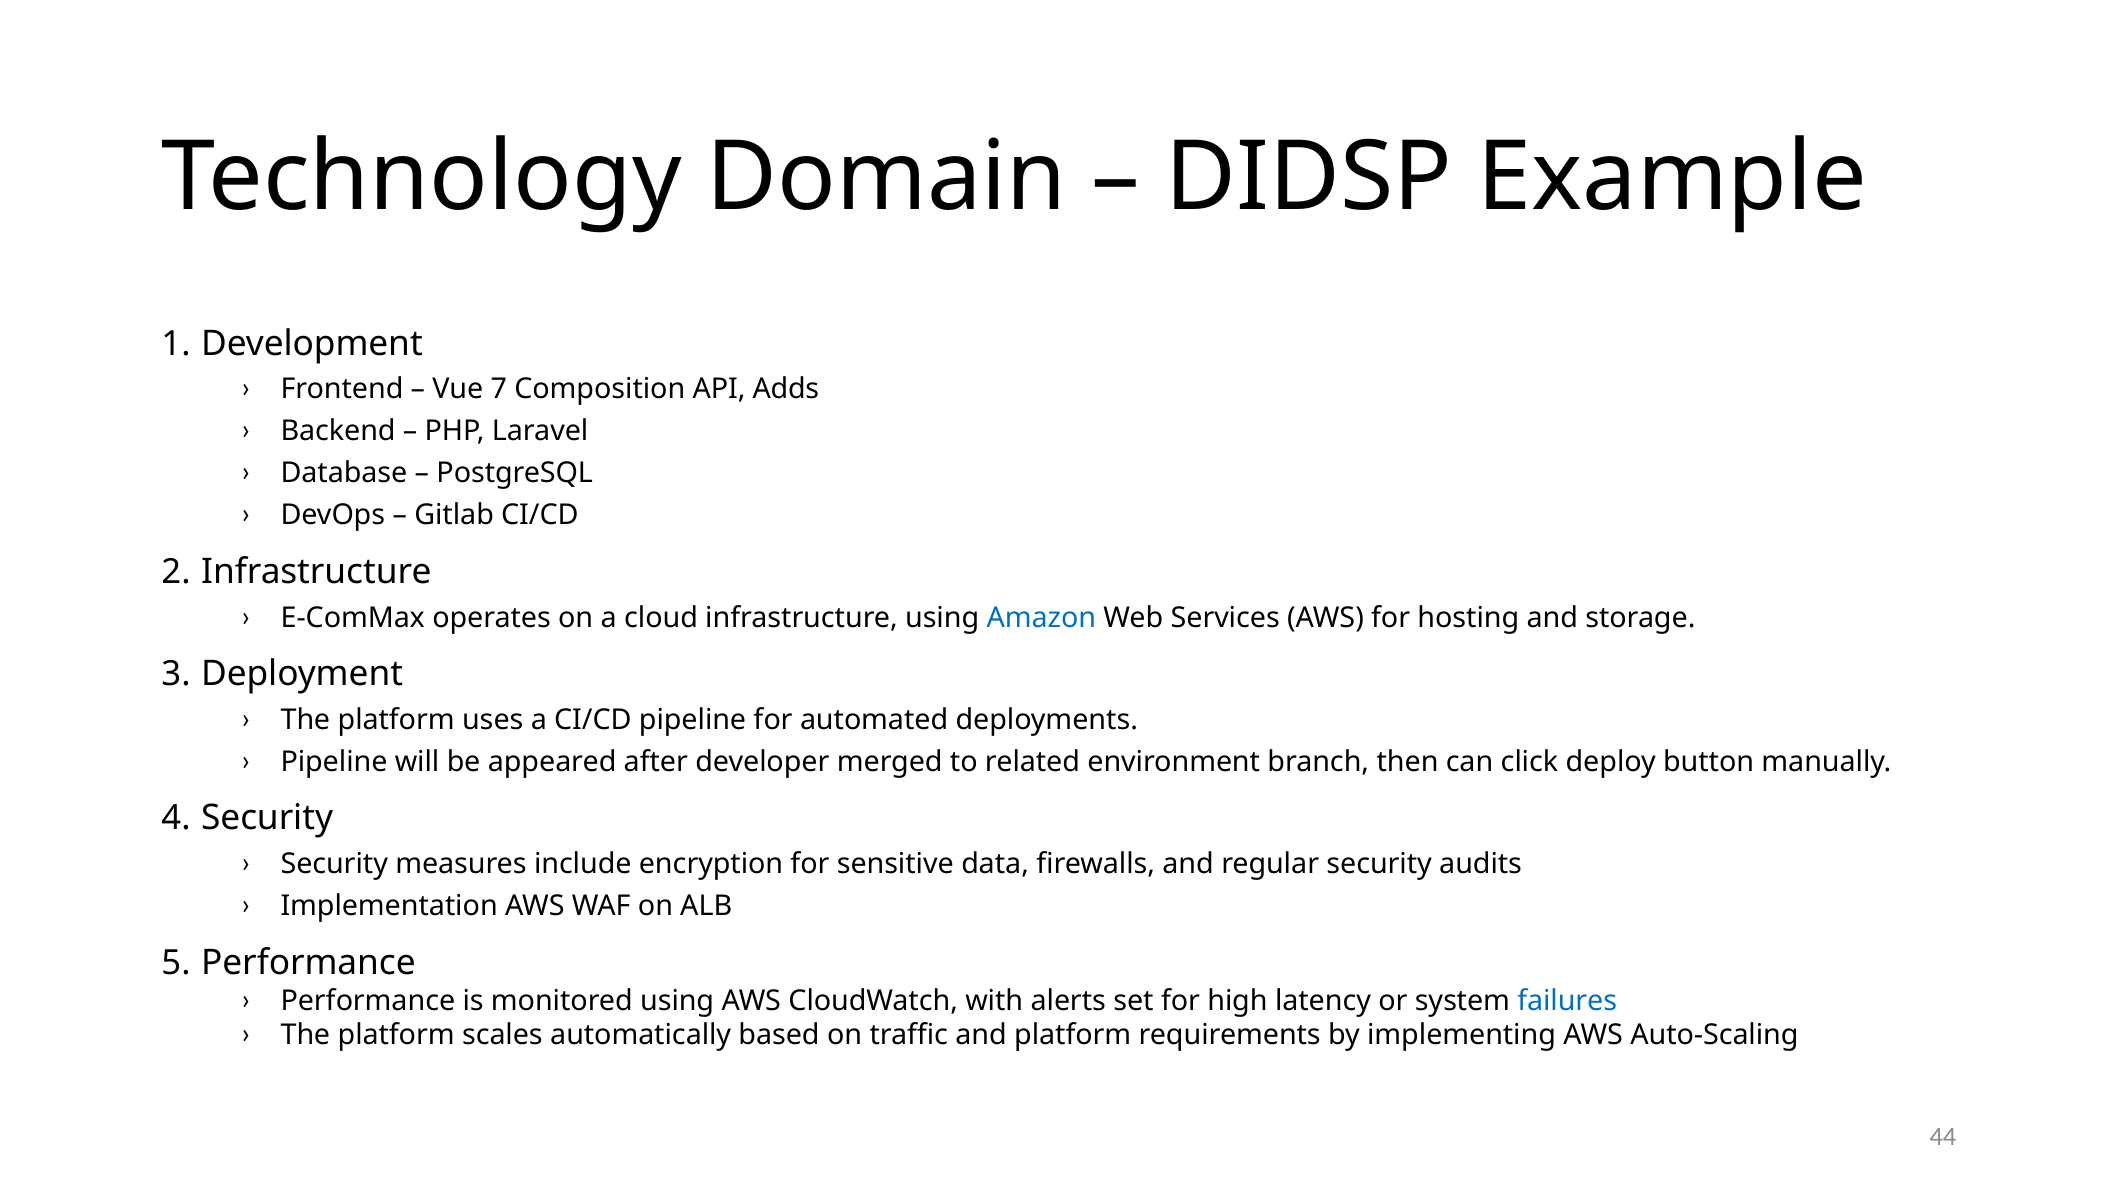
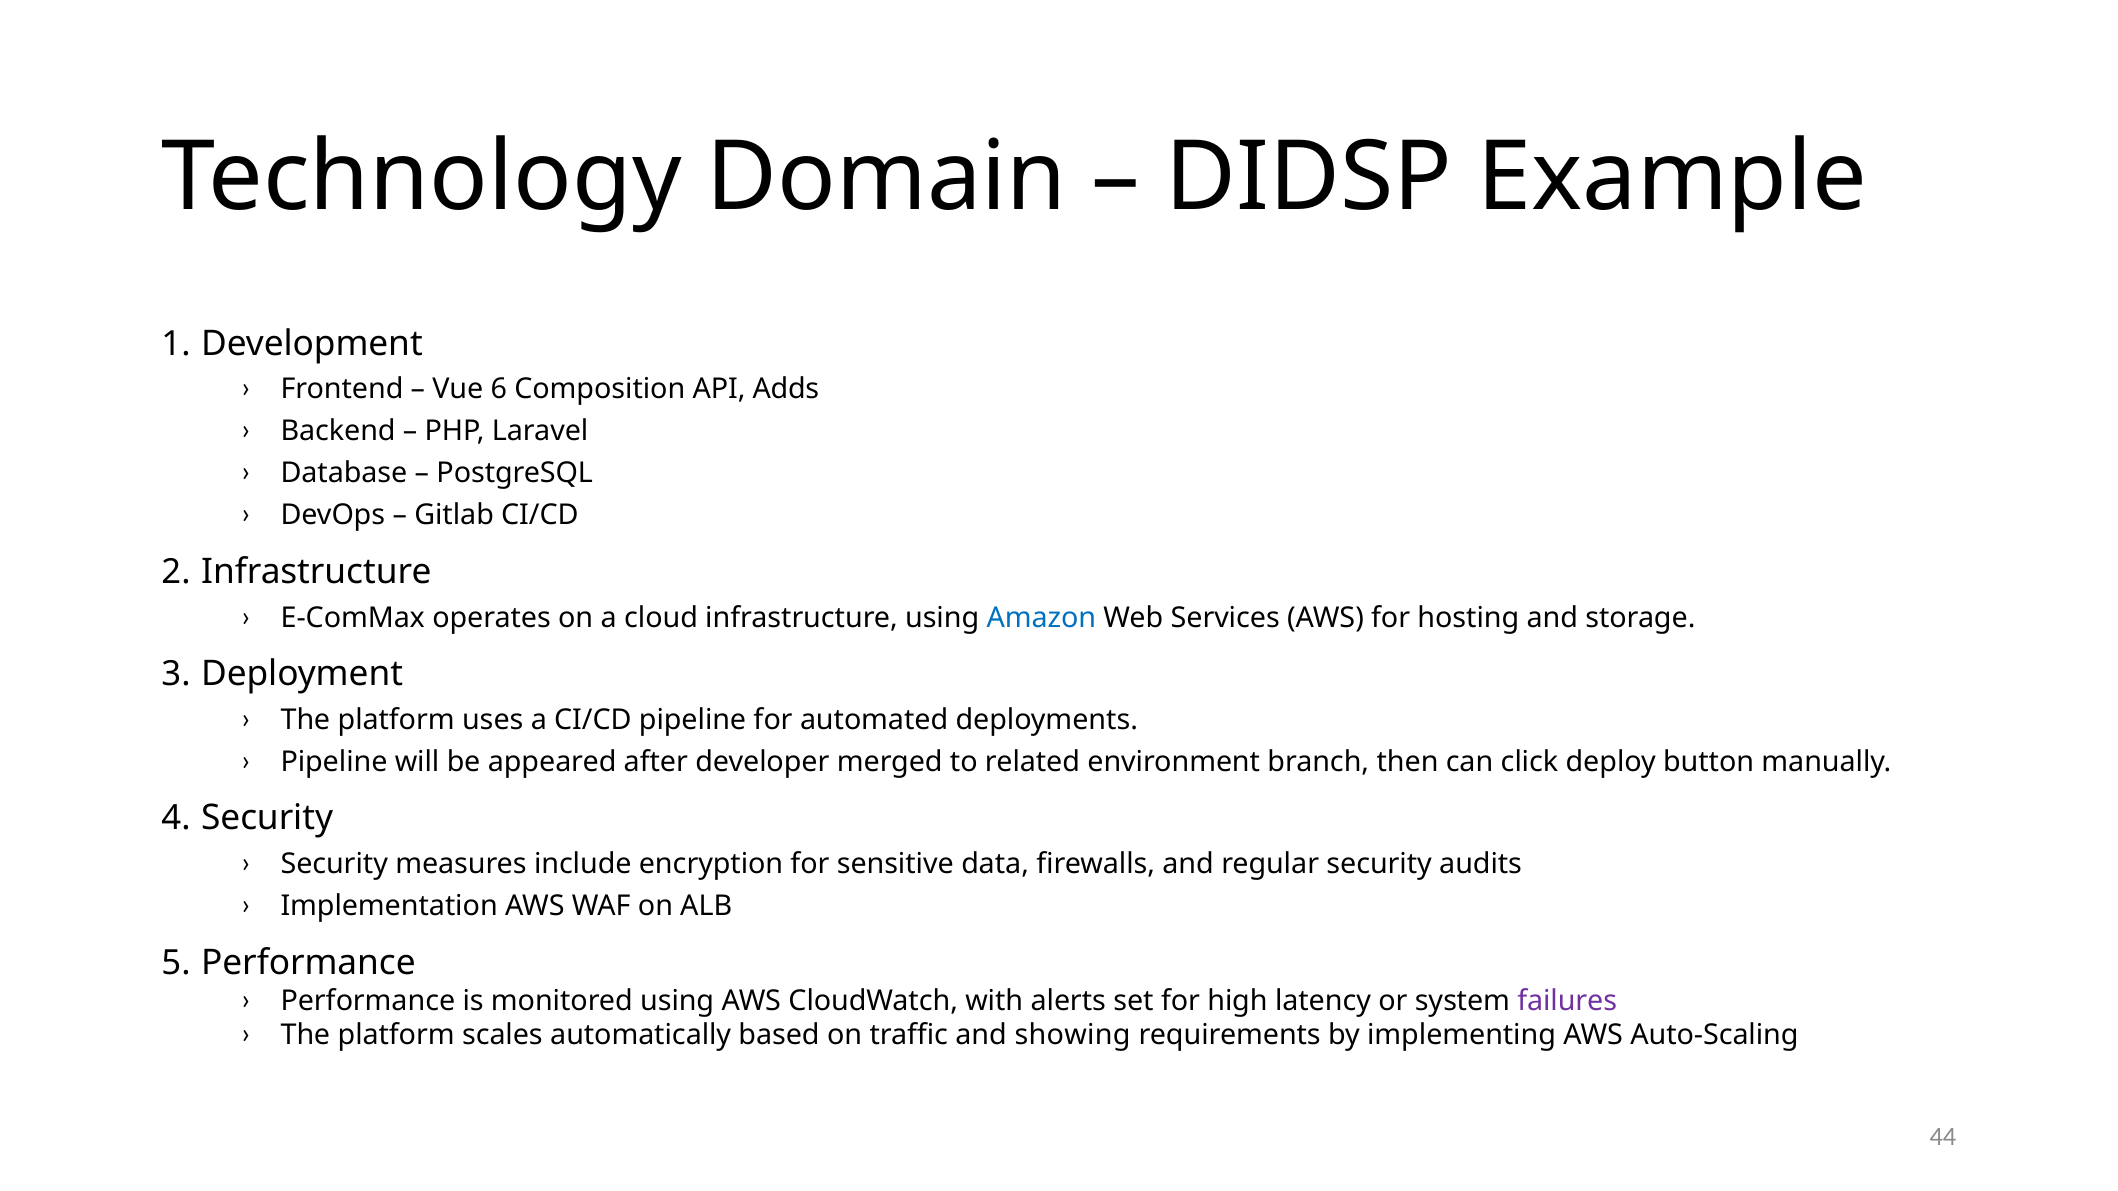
7: 7 -> 6 (499, 390)
failures colour: blue -> purple (1567, 1001)
and platform: platform -> showing (1073, 1036)
